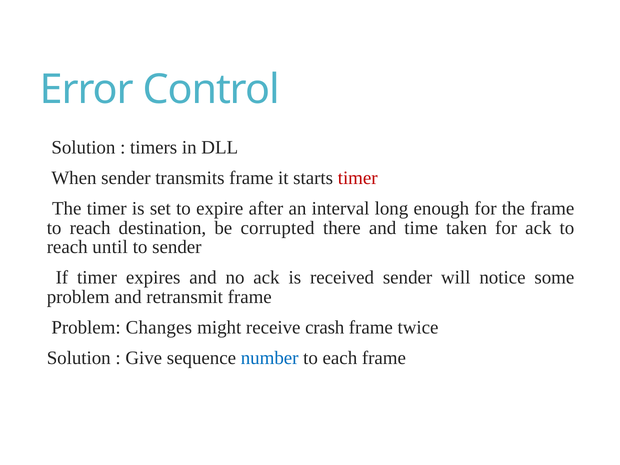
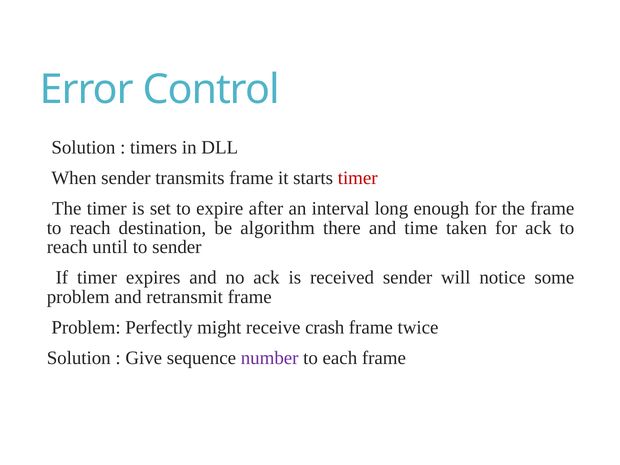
corrupted: corrupted -> algorithm (278, 228)
Changes: Changes -> Perfectly (159, 327)
number colour: blue -> purple (270, 358)
